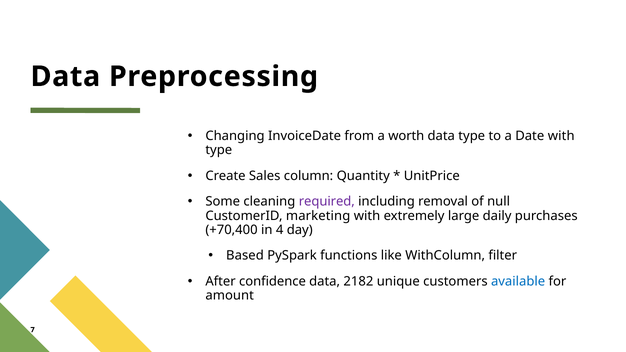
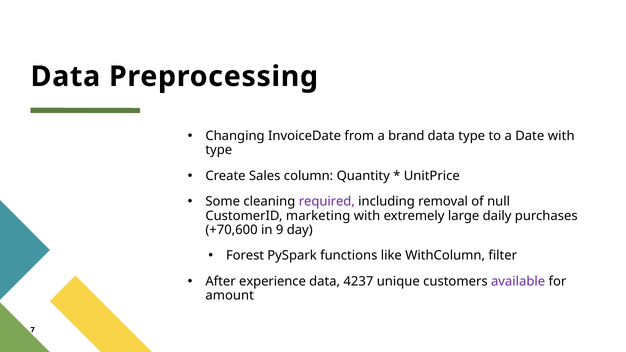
worth: worth -> brand (406, 136)
+70,400: +70,400 -> +70,600 (232, 230)
4: 4 -> 9 (280, 230)
Based: Based -> Forest (245, 256)
confidence: confidence -> experience (273, 282)
2182: 2182 -> 4237 (358, 282)
available colour: blue -> purple (518, 282)
